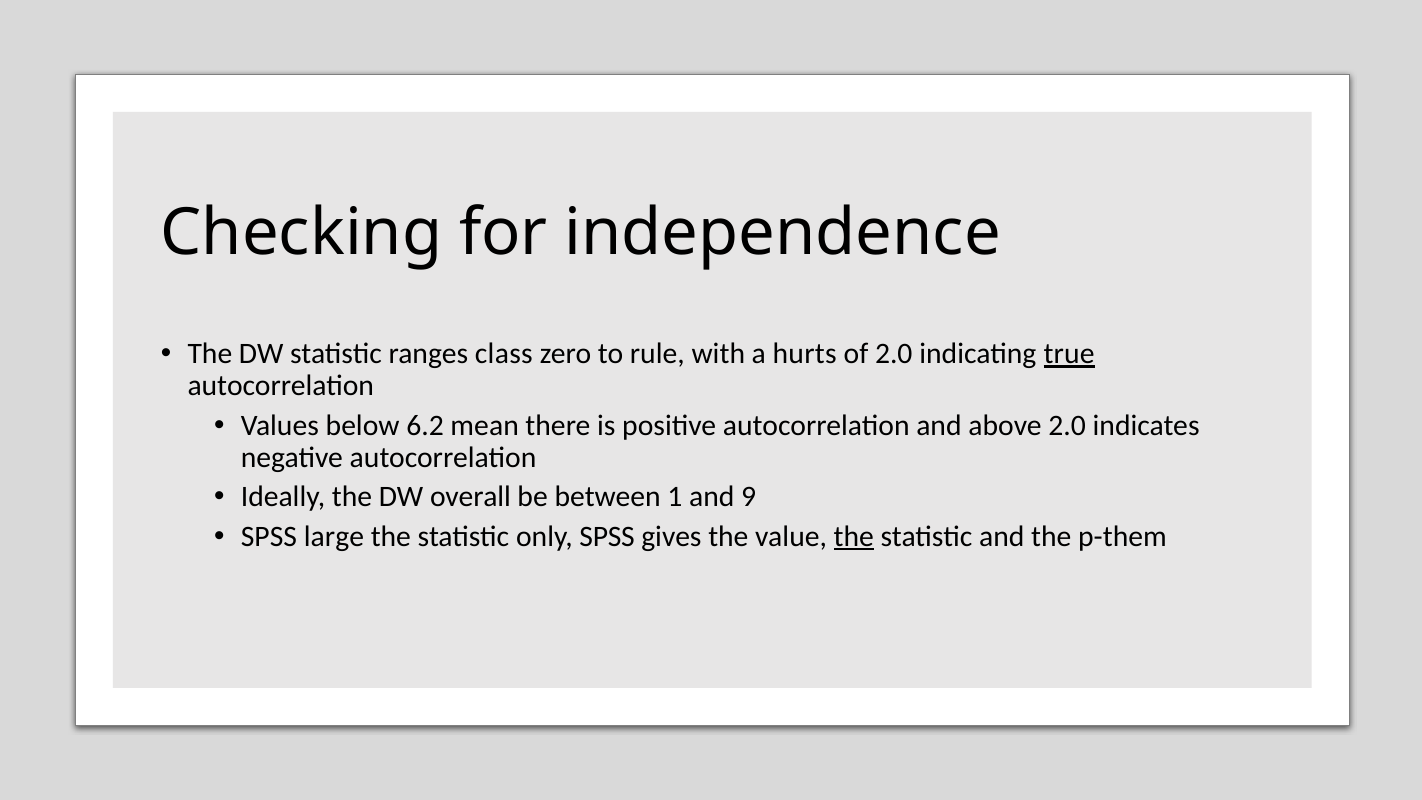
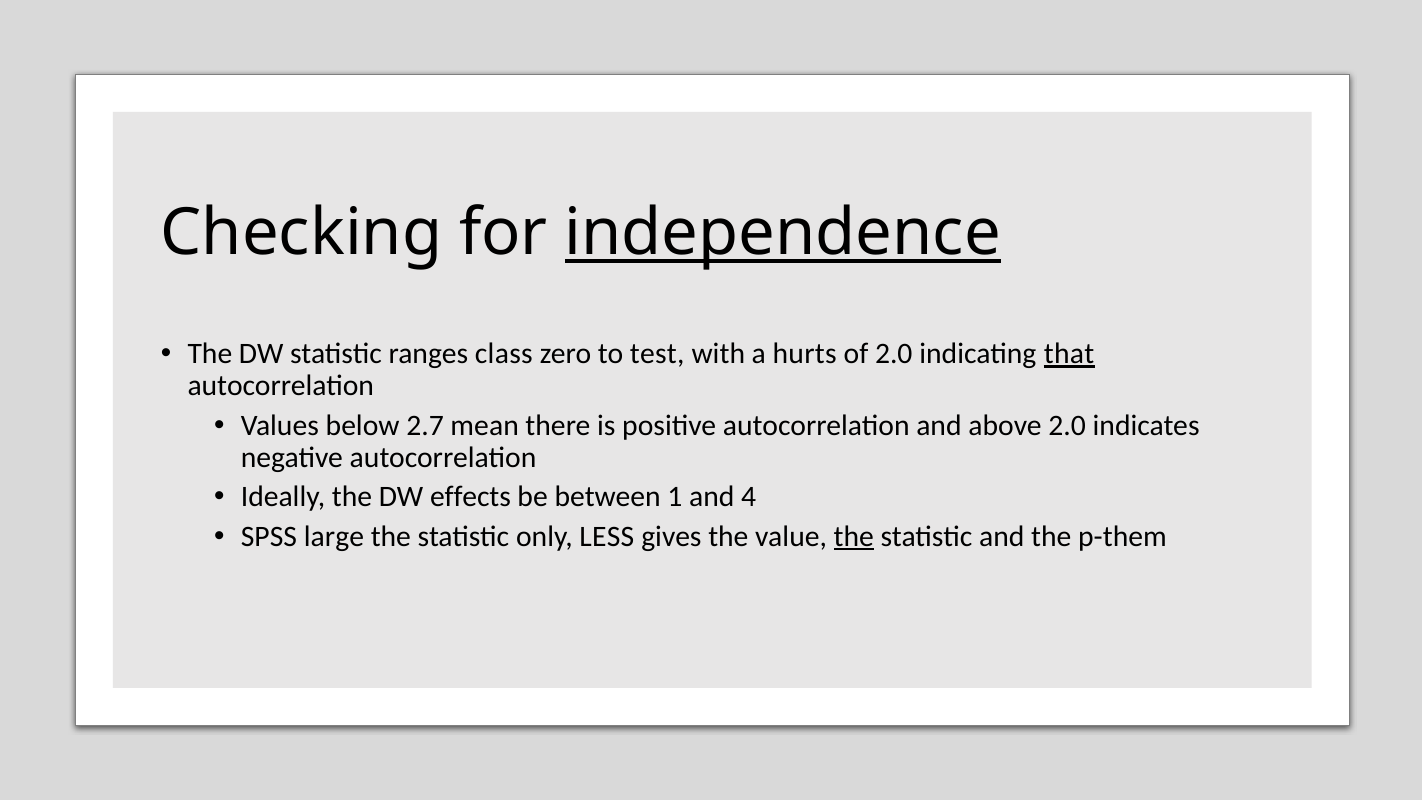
independence underline: none -> present (783, 233)
rule: rule -> test (657, 354)
true: true -> that (1069, 354)
6.2: 6.2 -> 2.7 (425, 426)
overall: overall -> effects (470, 497)
9: 9 -> 4 (749, 497)
only SPSS: SPSS -> LESS (607, 536)
